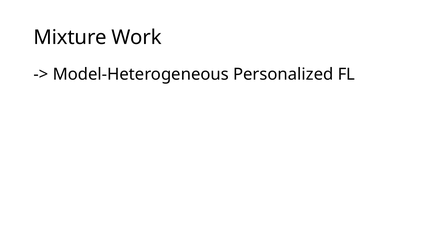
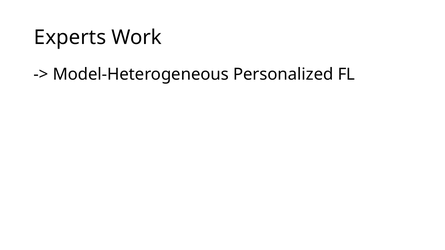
Mixture: Mixture -> Experts (70, 37)
